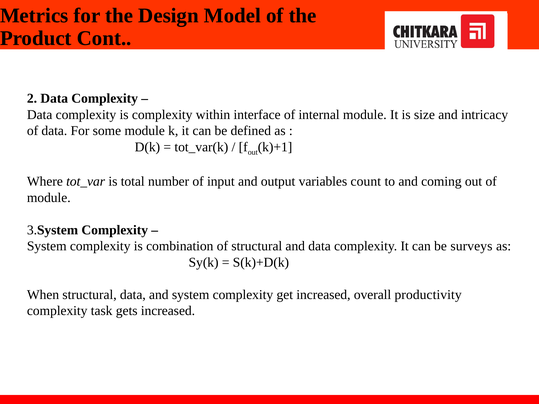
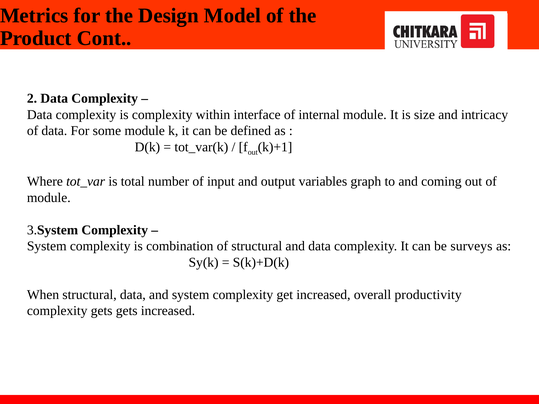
count: count -> graph (366, 182)
complexity task: task -> gets (102, 311)
